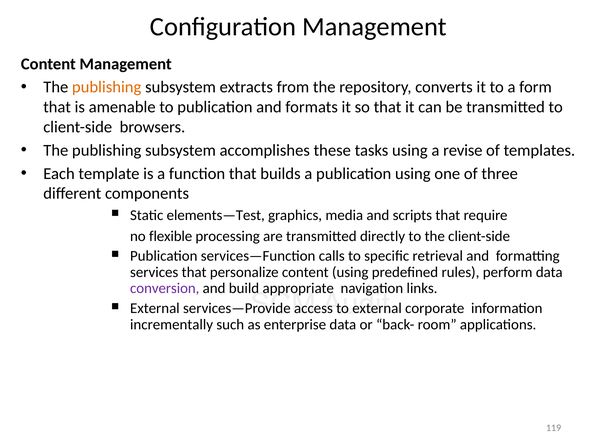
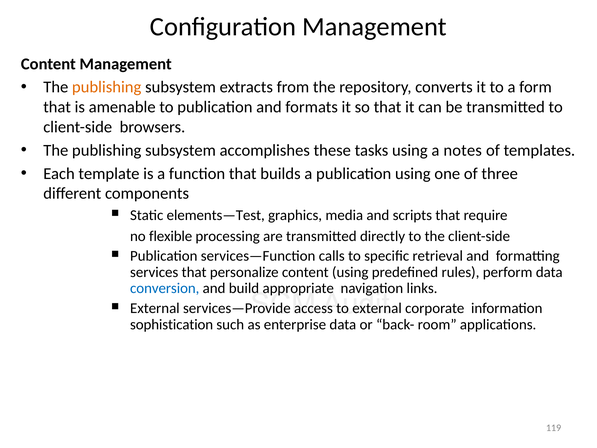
revise: revise -> notes (463, 150)
conversion colour: purple -> blue (165, 288)
incrementally: incrementally -> sophistication (172, 324)
